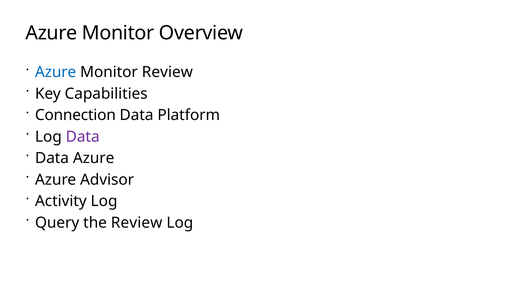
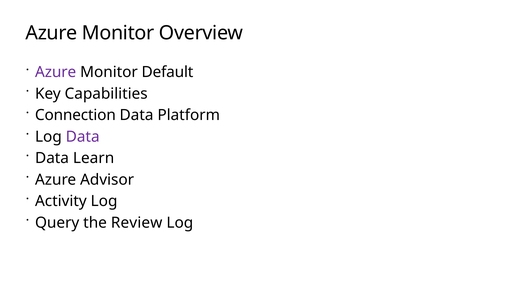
Azure colour: blue -> purple (56, 72)
Monitor Review: Review -> Default (167, 72)
Data Azure: Azure -> Learn (94, 158)
